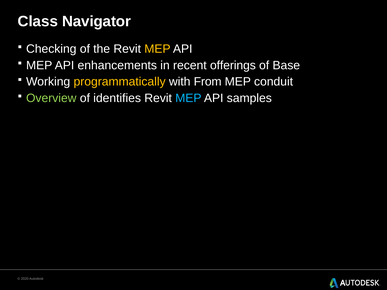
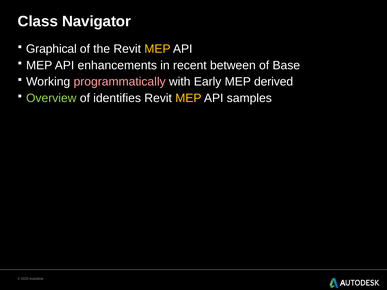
Checking: Checking -> Graphical (51, 49)
offerings: offerings -> between (233, 65)
programmatically colour: yellow -> pink (120, 82)
From: From -> Early (208, 82)
conduit: conduit -> derived (274, 82)
MEP colour: light blue -> yellow (188, 98)
